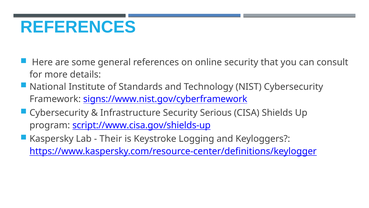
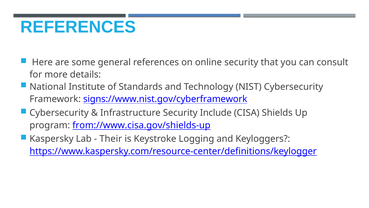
Serious: Serious -> Include (216, 113)
script://www.cisa.gov/shields-up: script://www.cisa.gov/shields-up -> from://www.cisa.gov/shields-up (141, 125)
